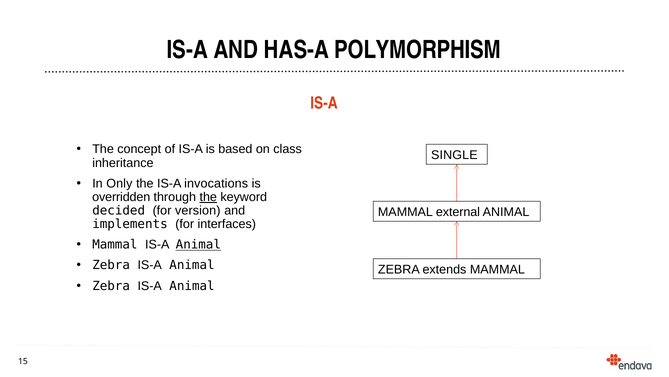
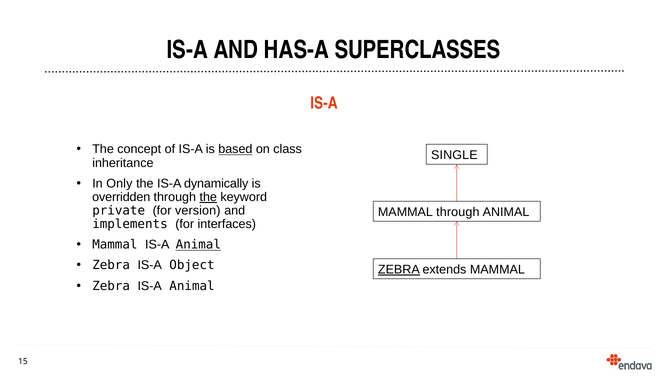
POLYMORPHISM: POLYMORPHISM -> SUPERCLASSES (418, 50)
based underline: none -> present (235, 149)
invocations: invocations -> dynamically (216, 183)
decided: decided -> private (119, 210)
MAMMAL external: external -> through (458, 212)
Animal: Animal -> Object (192, 265)
ZEBRA underline: none -> present (399, 269)
